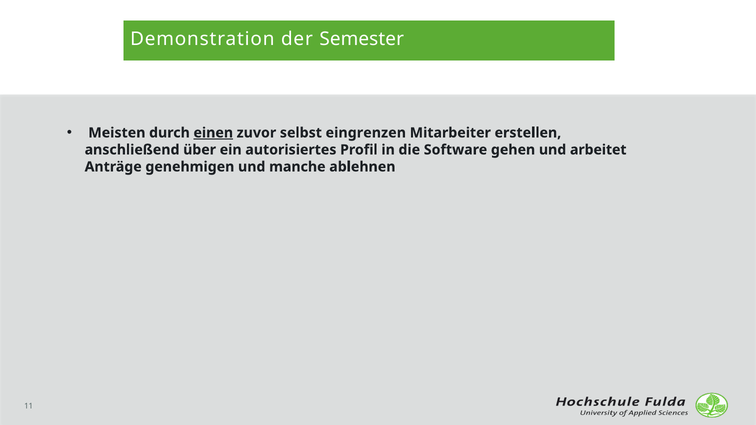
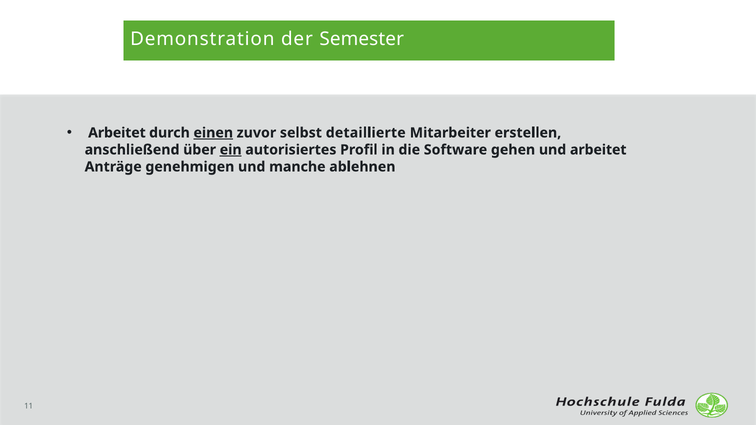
Meisten: Meisten -> Arbeitet (117, 133)
eingrenzen: eingrenzen -> detaillierte (366, 133)
ein underline: none -> present (231, 150)
